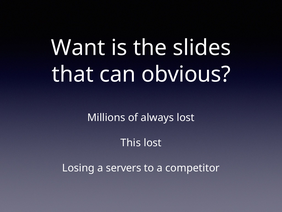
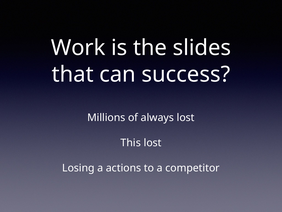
Want: Want -> Work (78, 48)
obvious: obvious -> success (186, 74)
servers: servers -> actions (124, 168)
